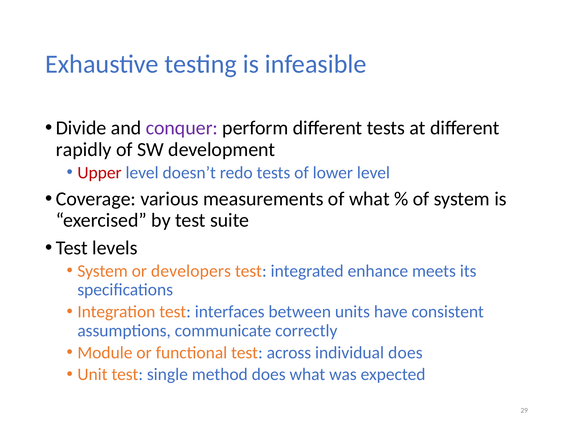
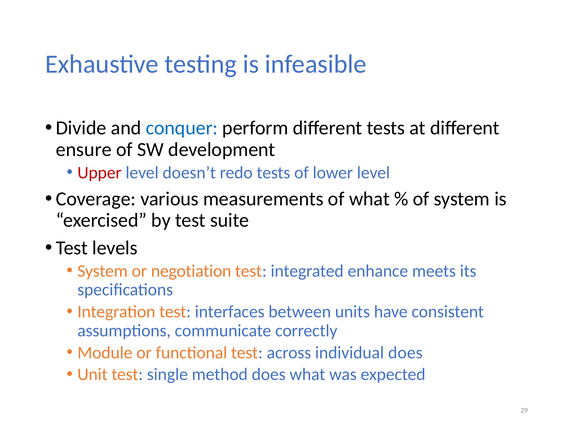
conquer colour: purple -> blue (182, 128)
rapidly: rapidly -> ensure (84, 149)
developers: developers -> negotiation (191, 271)
